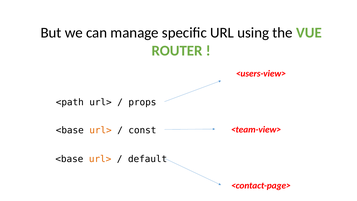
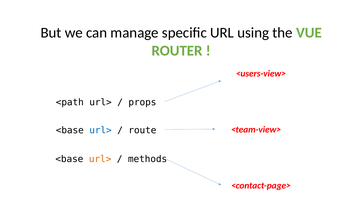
url> colour: orange -> blue (101, 130)
const: const -> route (142, 130)
default: default -> methods (148, 159)
